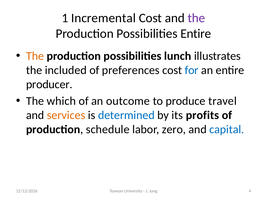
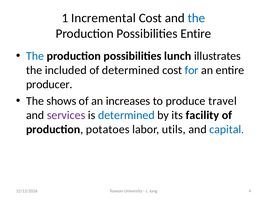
the colour: purple -> blue (196, 18)
The colour: orange -> blue (35, 56)
of preferences: preferences -> determined (131, 70)
which: which -> shows (61, 101)
outcome: outcome -> increases (128, 101)
services colour: orange -> purple (66, 115)
profits: profits -> facility (202, 115)
schedule: schedule -> potatoes (108, 130)
zero: zero -> utils (174, 130)
